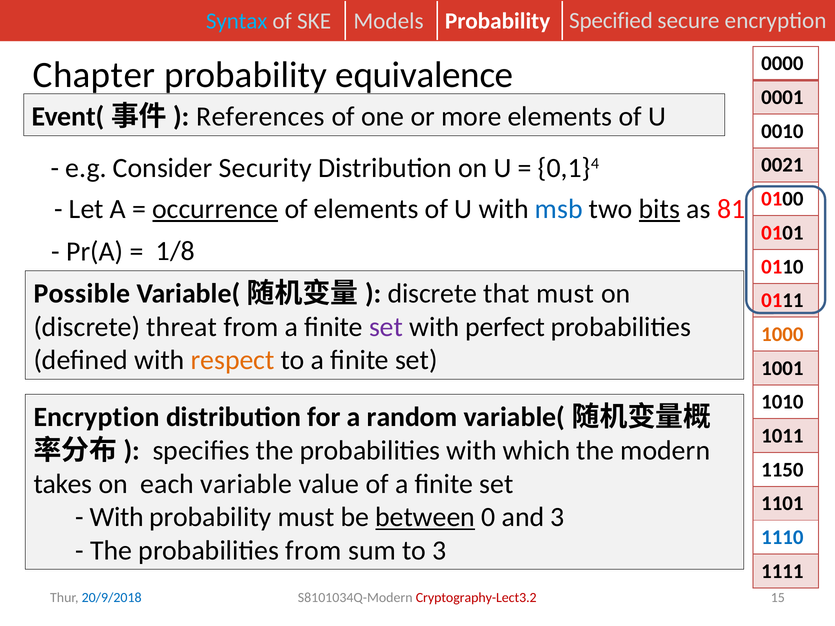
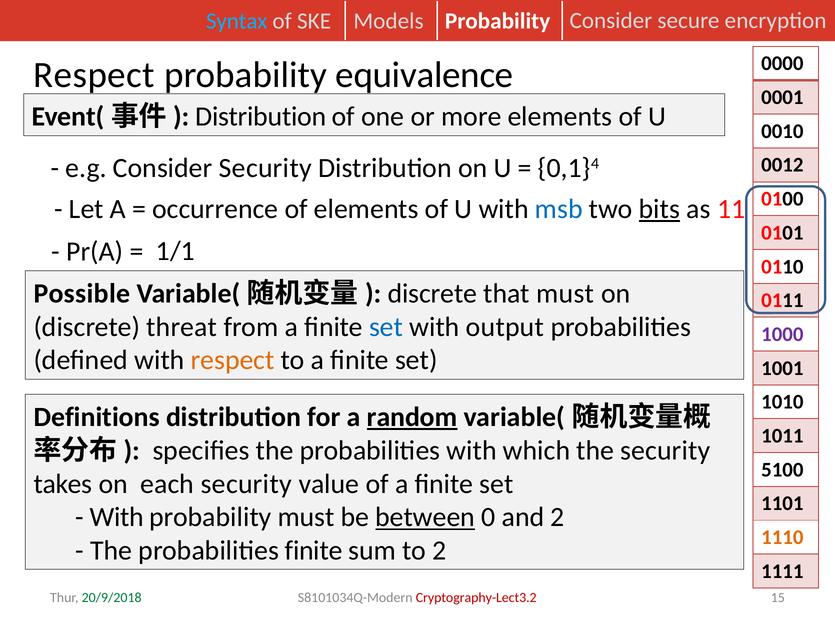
Models Specified: Specified -> Consider (611, 21)
Chapter: Chapter -> Respect (94, 75)
References: References -> Distribution (261, 117)
0021: 0021 -> 0012 (782, 165)
occurrence underline: present -> none (215, 209)
81: 81 -> 11 (731, 209)
1/8: 1/8 -> 1/1 (175, 251)
set colour: purple -> blue (386, 327)
perfect: perfect -> output (505, 327)
1000 colour: orange -> purple (782, 334)
Encryption: Encryption -> Definitions (97, 417)
random underline: none -> present (412, 417)
the modern: modern -> security (665, 451)
1150: 1150 -> 5100 (782, 470)
each variable: variable -> security (246, 484)
and 3: 3 -> 2 (558, 517)
1110 colour: blue -> orange (782, 538)
probabilities from: from -> finite (314, 551)
to 3: 3 -> 2 (439, 551)
20/9/2018 colour: blue -> green (112, 598)
